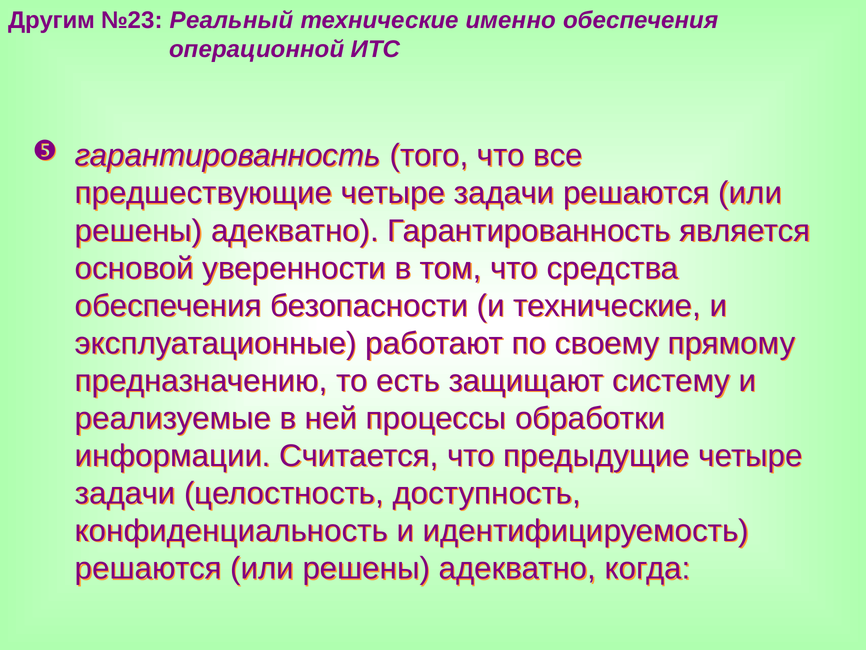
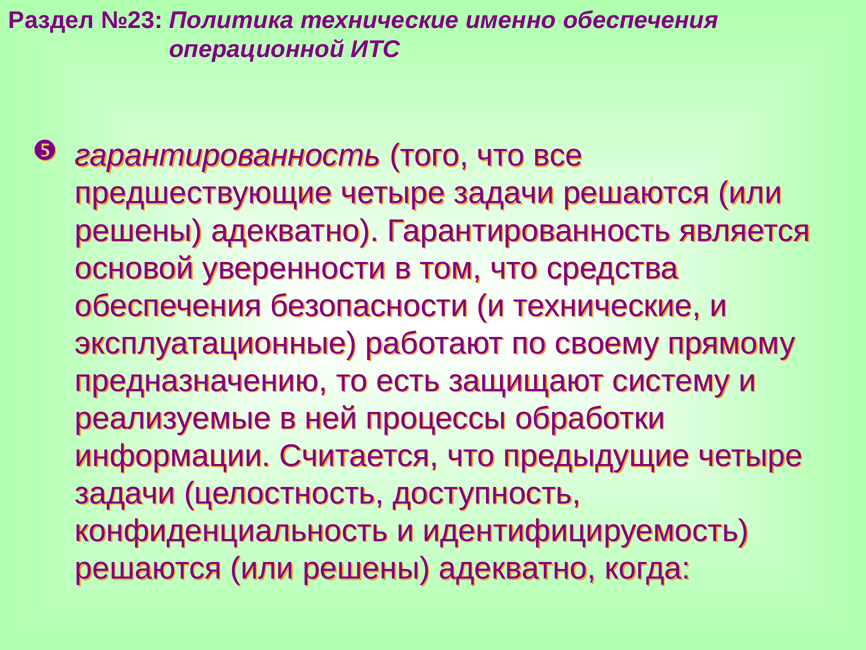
Другим: Другим -> Раздел (51, 20)
Реальный: Реальный -> Политика (232, 20)
